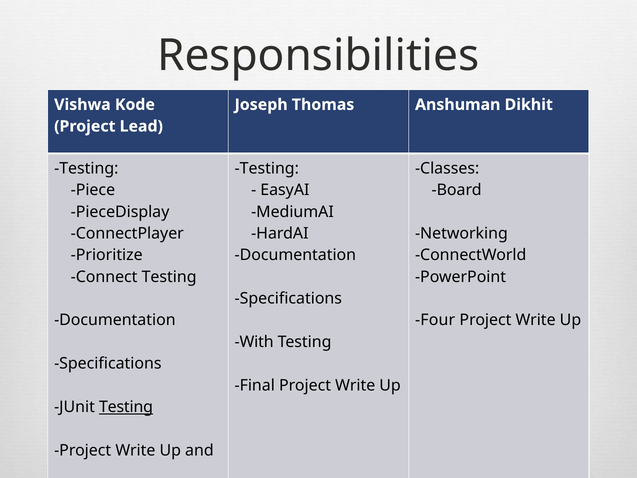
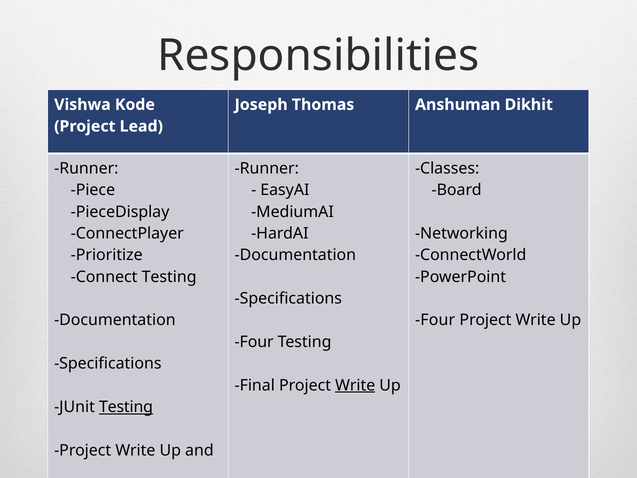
Testing: Testing -> Runner (86, 168)
Testing: Testing -> Runner (267, 168)
With: With -> Four (254, 342)
Write underline: none -> present (355, 385)
